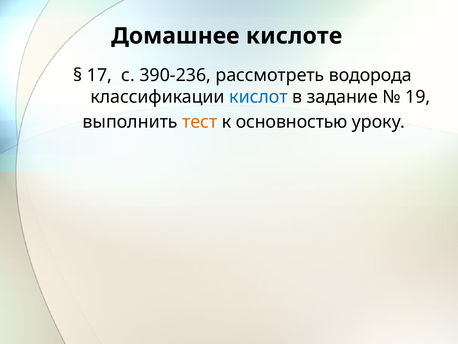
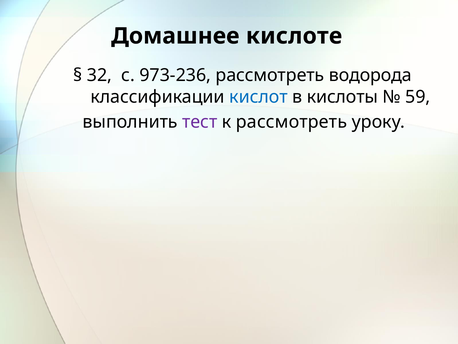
17: 17 -> 32 (100, 75)
390-236: 390-236 -> 973-236 (175, 75)
задание: задание -> кислоты (342, 97)
19: 19 -> 59 (418, 97)
тест colour: orange -> purple (200, 122)
к основностью: основностью -> рассмотреть (292, 122)
